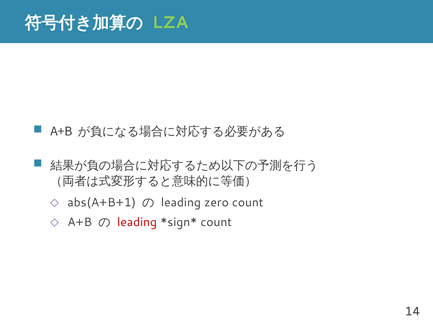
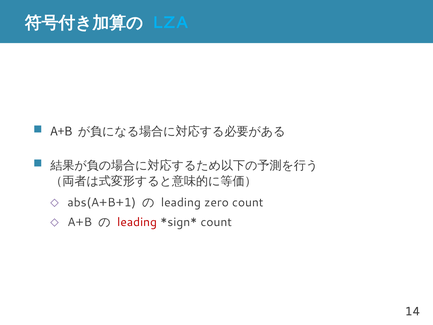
LZA colour: light green -> light blue (170, 23)
